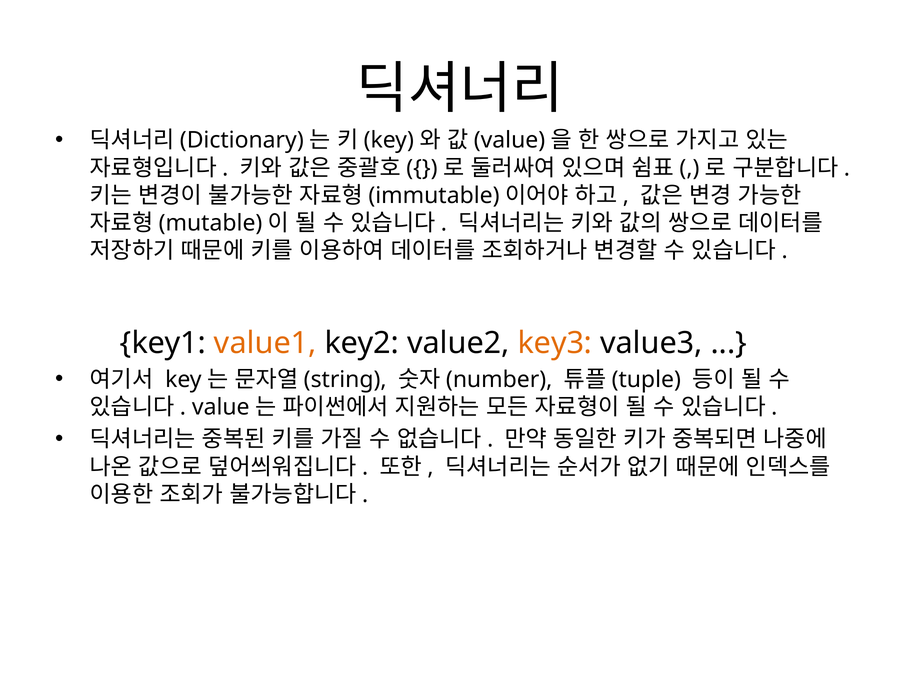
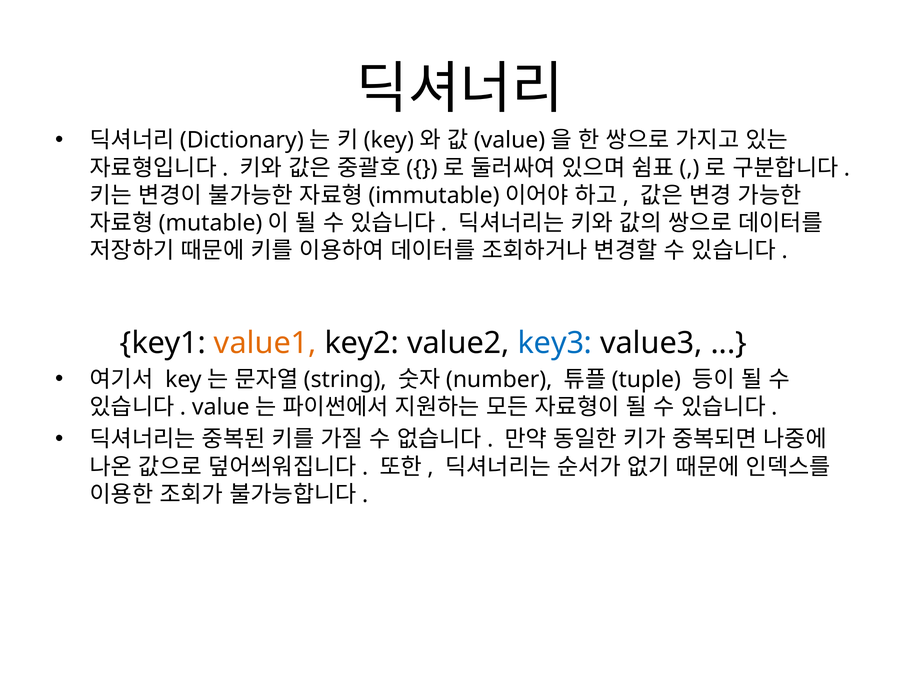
key3 colour: orange -> blue (555, 343)
